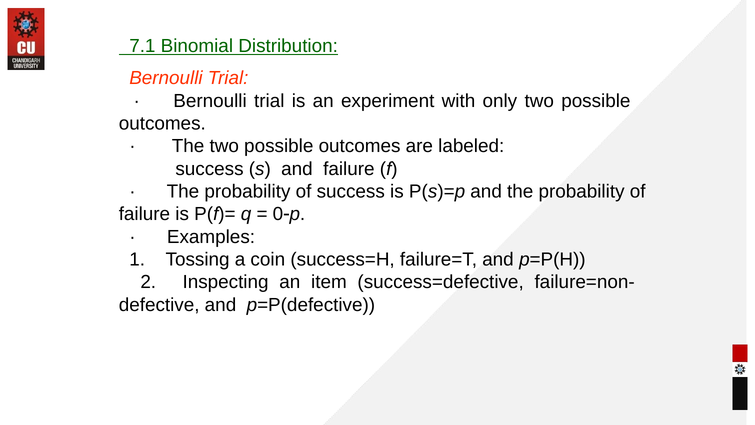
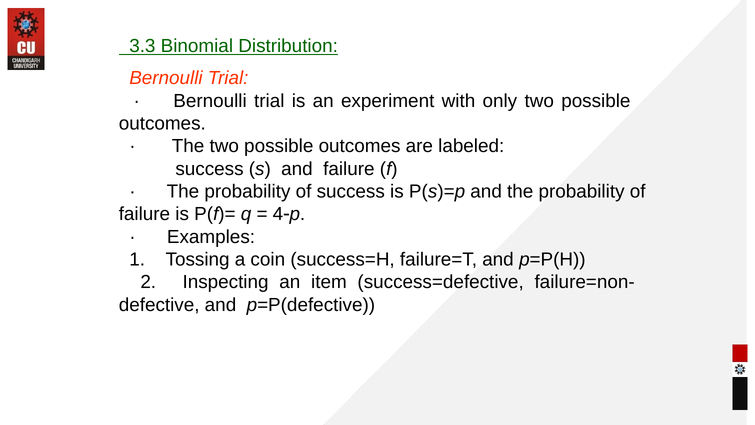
7.1: 7.1 -> 3.3 (142, 46)
0: 0 -> 4 (278, 214)
